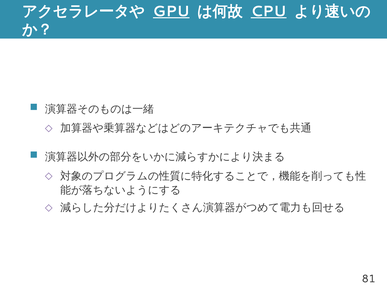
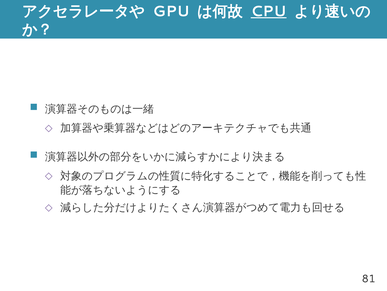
GPU underline: present -> none (171, 11)
